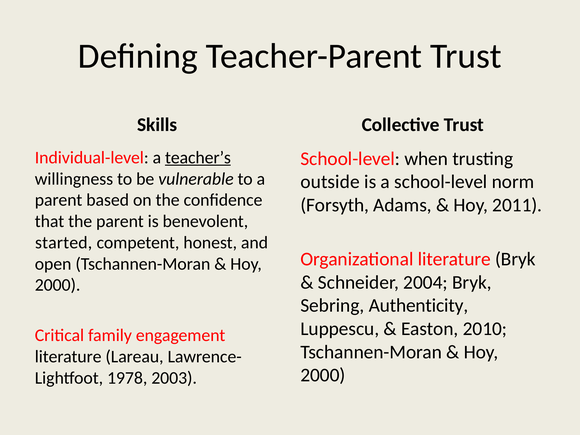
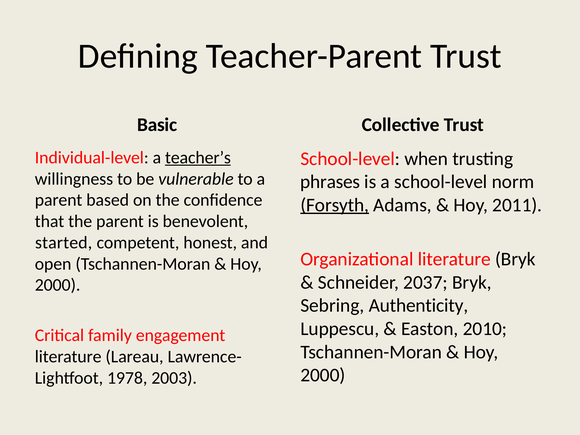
Skills: Skills -> Basic (157, 125)
outside: outside -> phrases (330, 182)
Forsyth underline: none -> present (335, 205)
2004: 2004 -> 2037 (426, 282)
